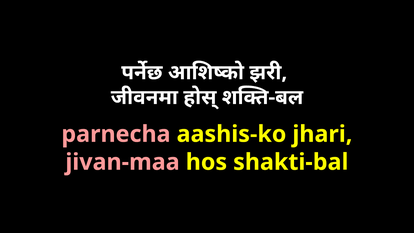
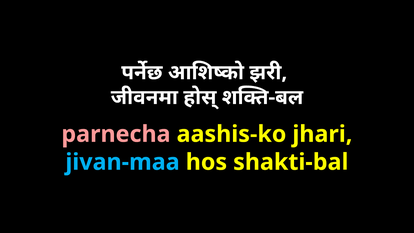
jivan-maa colour: pink -> light blue (123, 162)
